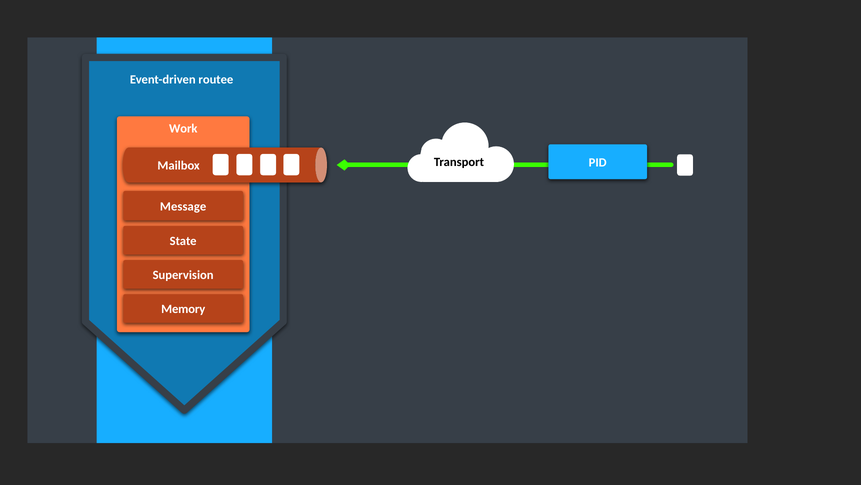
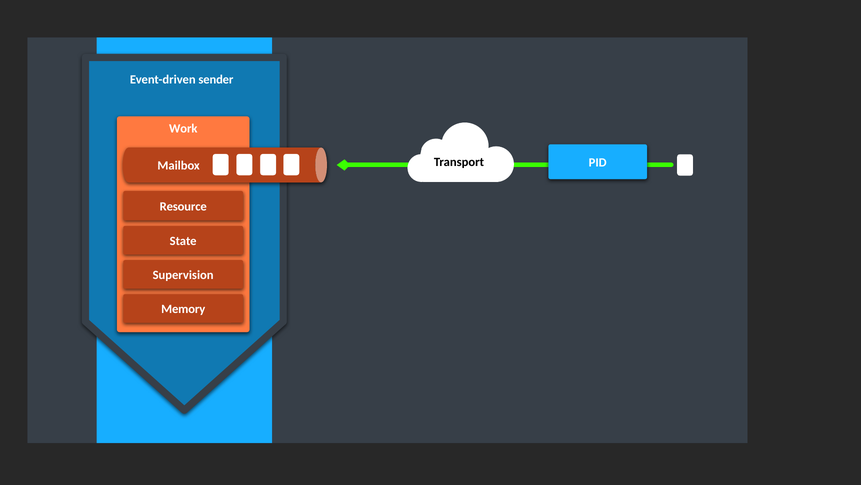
routee: routee -> sender (216, 80)
Message: Message -> Resource (183, 206)
